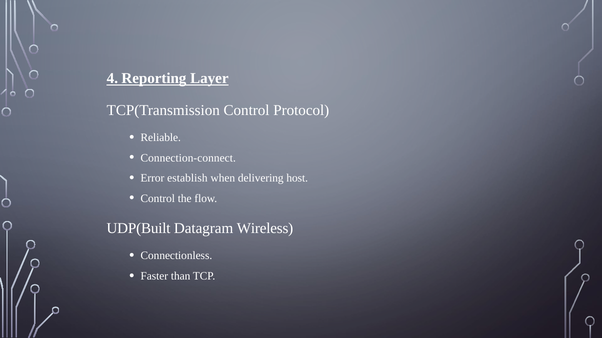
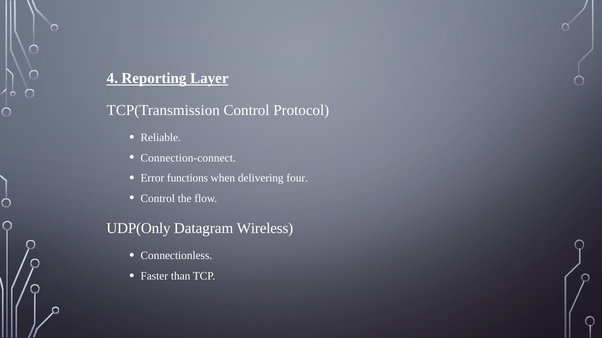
establish: establish -> functions (188, 178)
host: host -> four (297, 178)
UDP(Built: UDP(Built -> UDP(Only (139, 229)
